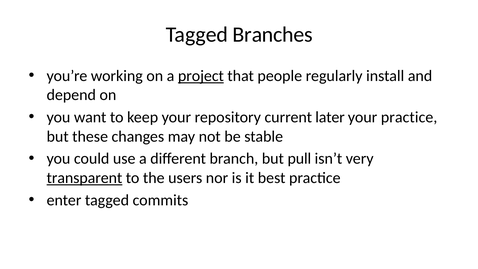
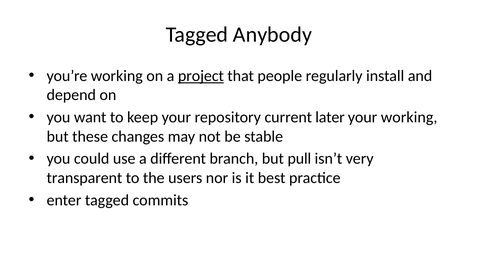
Branches: Branches -> Anybody (273, 35)
your practice: practice -> working (409, 117)
transparent underline: present -> none (84, 178)
